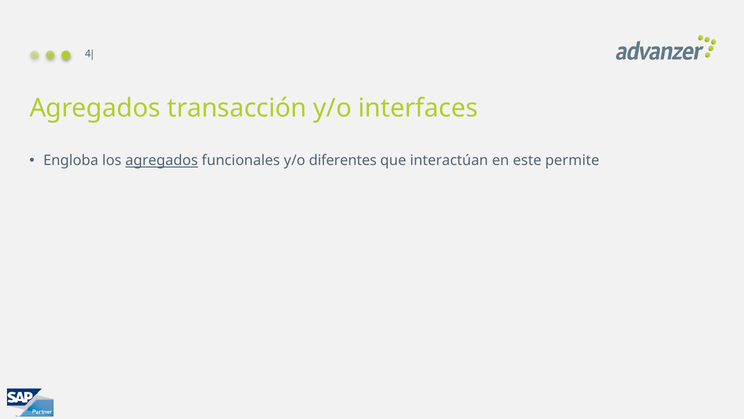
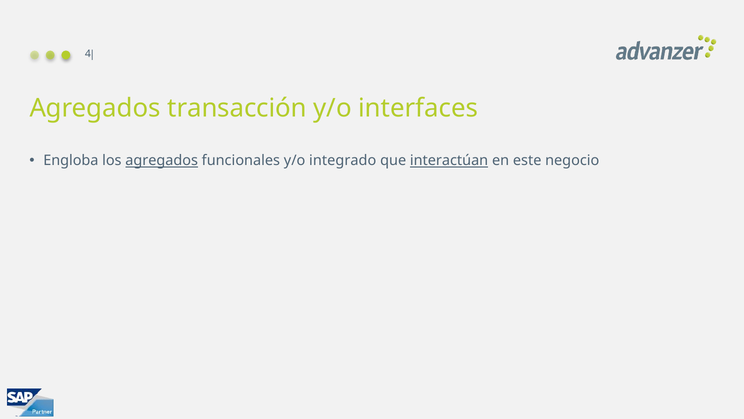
diferentes: diferentes -> integrado (343, 160)
interactúan underline: none -> present (449, 160)
permite: permite -> negocio (572, 160)
